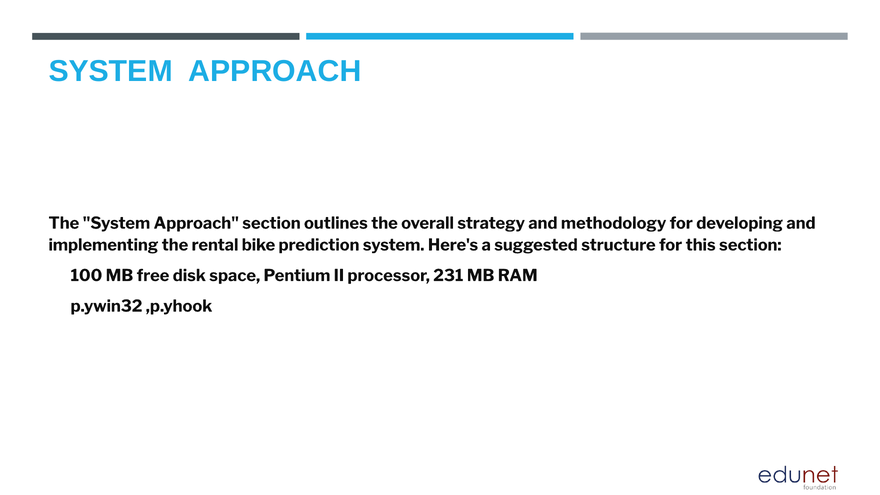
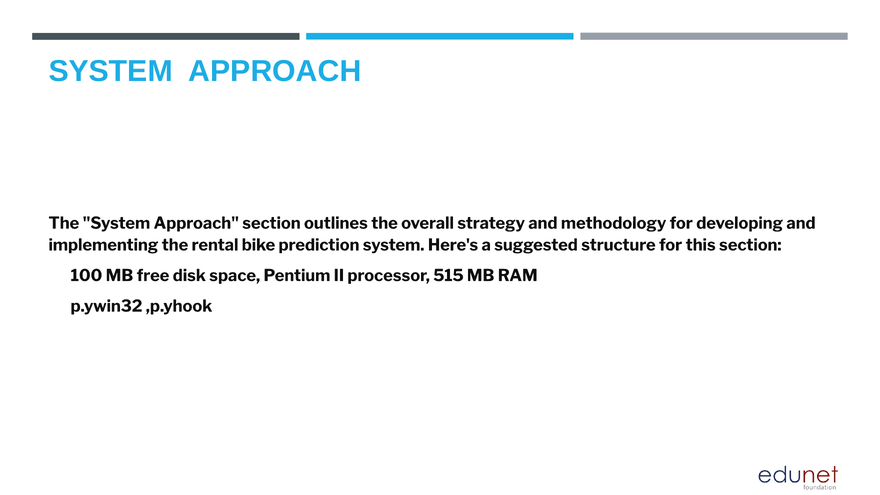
231: 231 -> 515 (448, 276)
